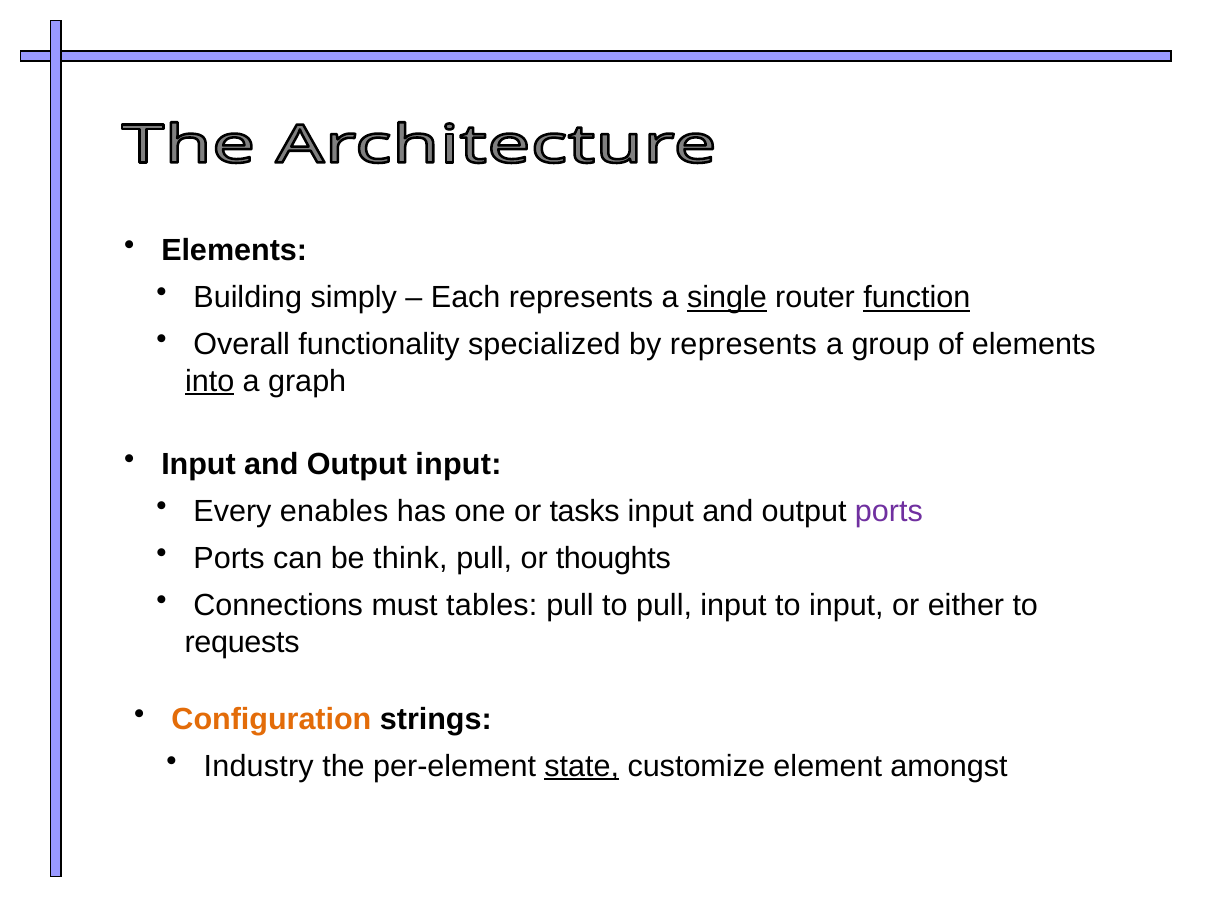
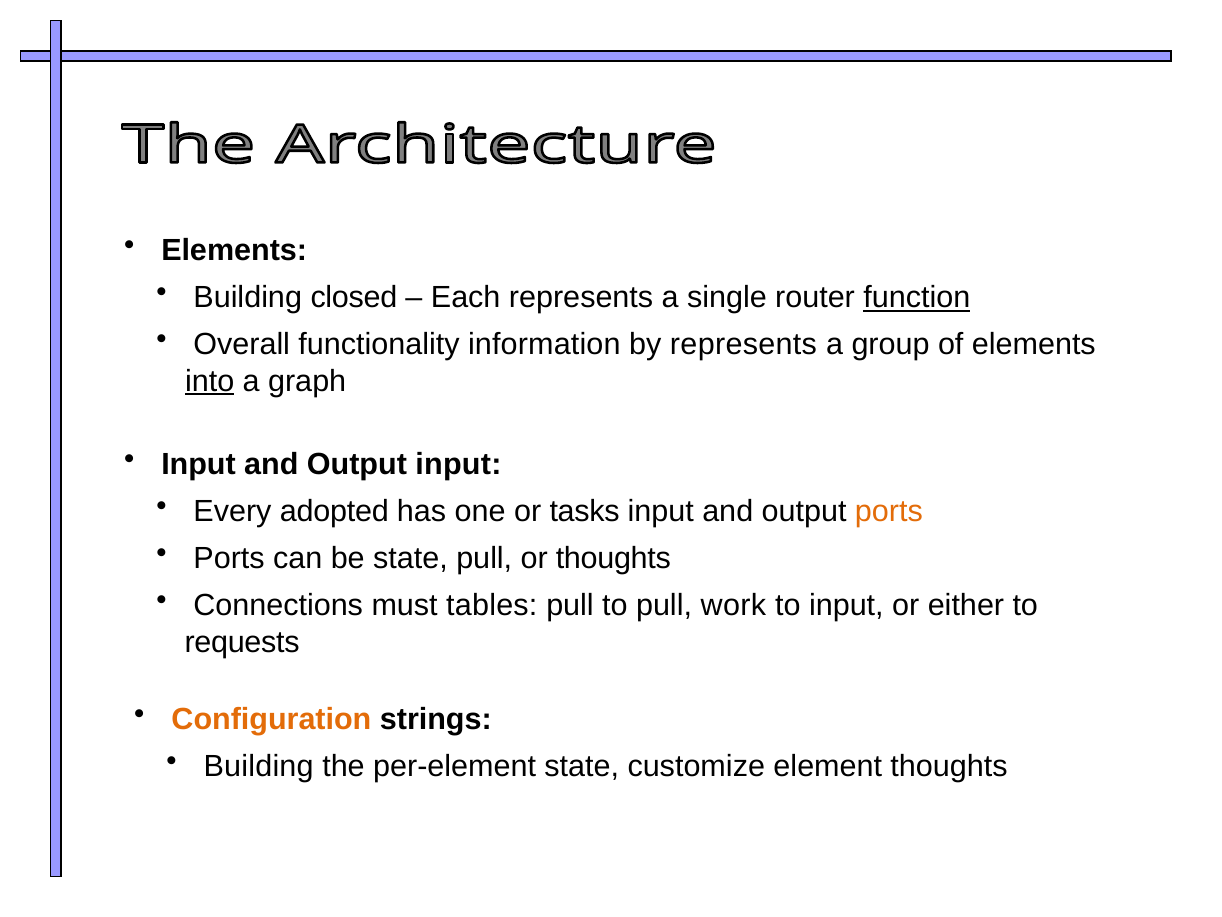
simply: simply -> closed (354, 297)
single underline: present -> none (727, 297)
specialized: specialized -> information (544, 344)
enables: enables -> adopted (334, 511)
ports colour: purple -> orange (889, 511)
be think: think -> state (410, 558)
pull input: input -> work (733, 605)
Industry: Industry -> Building (259, 766)
state underline: present -> none (582, 766)
element amongst: amongst -> thoughts (949, 766)
